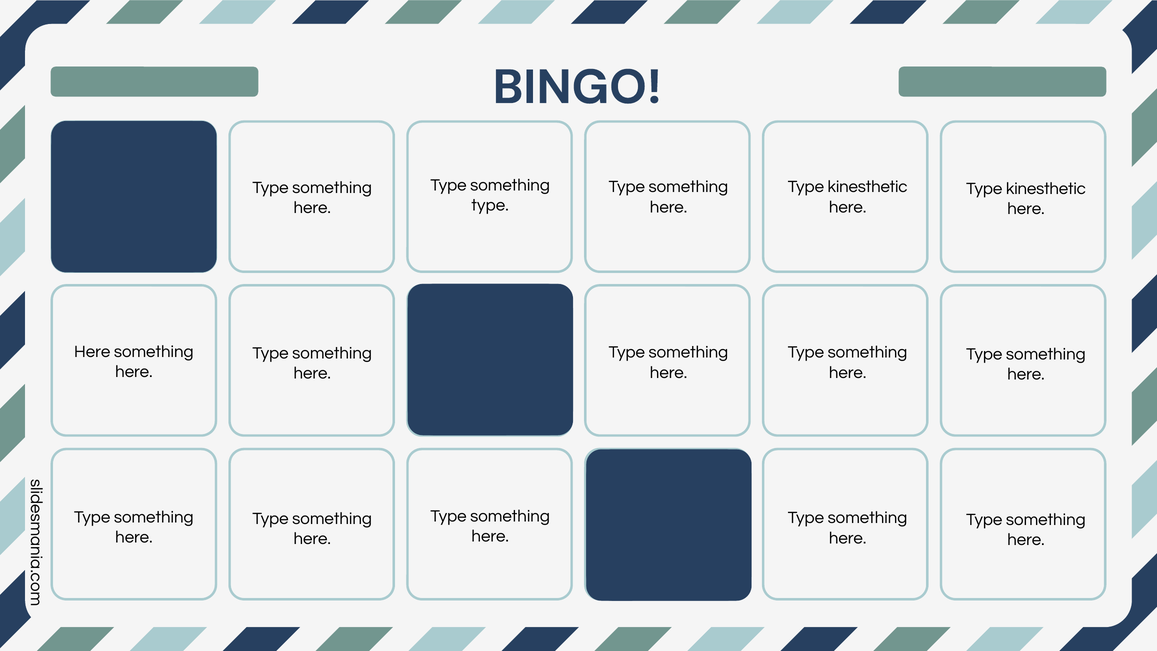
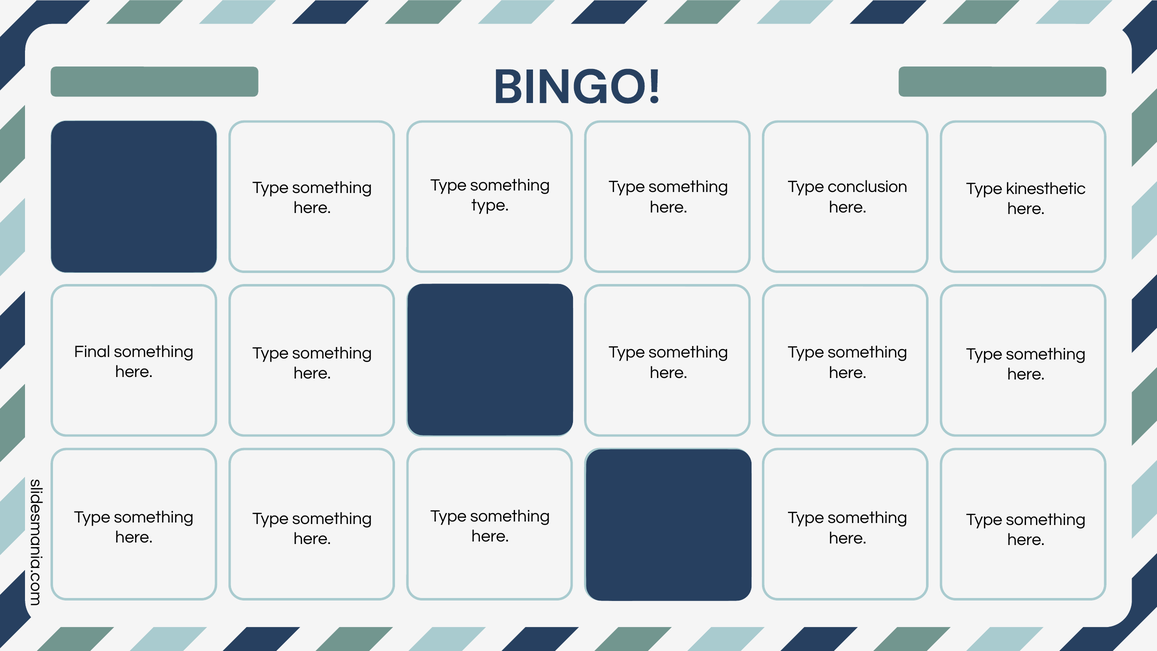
kinesthetic: kinesthetic -> conclusion (868, 187)
Here: Here -> Final (92, 351)
